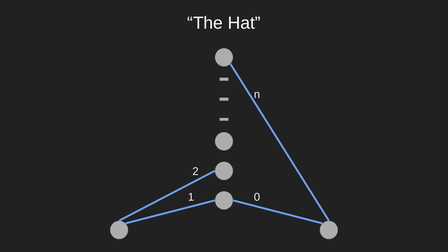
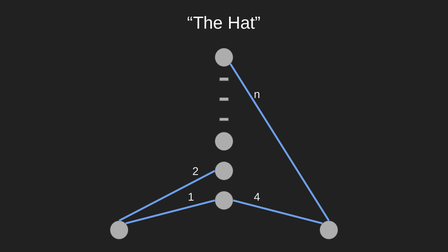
0: 0 -> 4 (257, 197)
